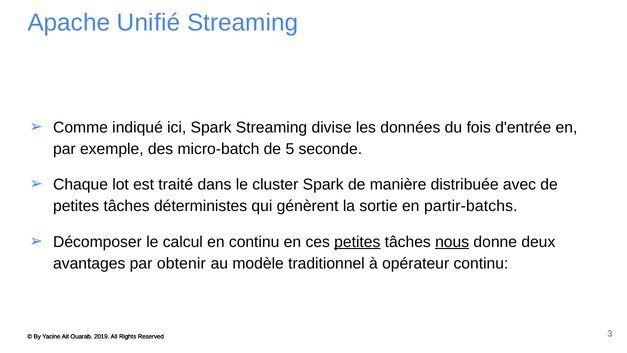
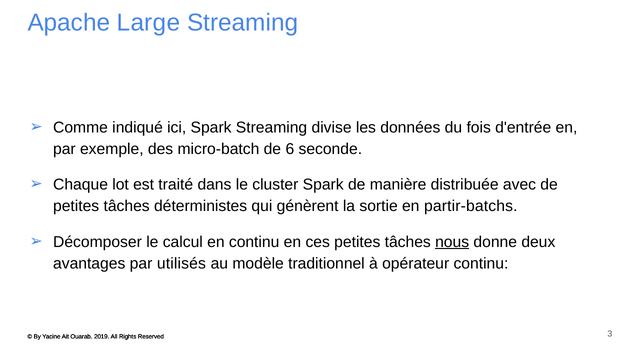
Unifié: Unifié -> Large (149, 23)
5: 5 -> 6 (290, 149)
petites underline: present -> none (357, 242)
obtenir: obtenir -> utilisés (181, 263)
